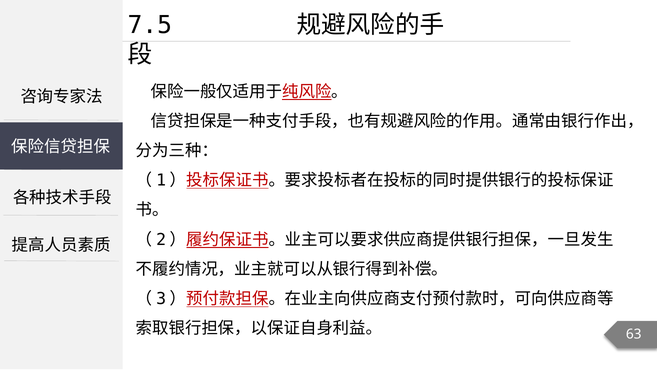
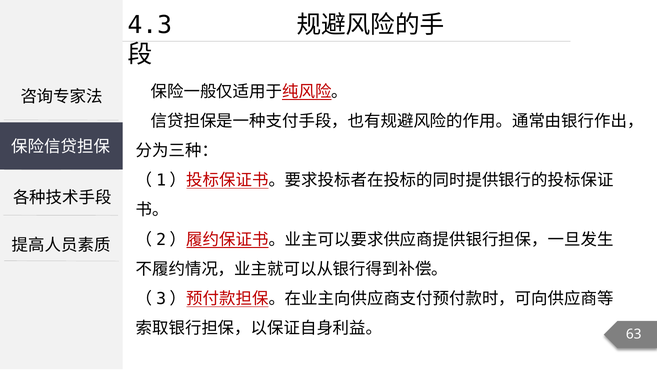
7.5: 7.5 -> 4.3 (150, 25)
